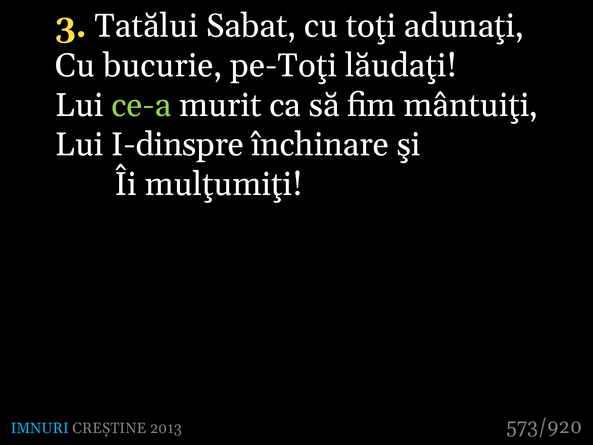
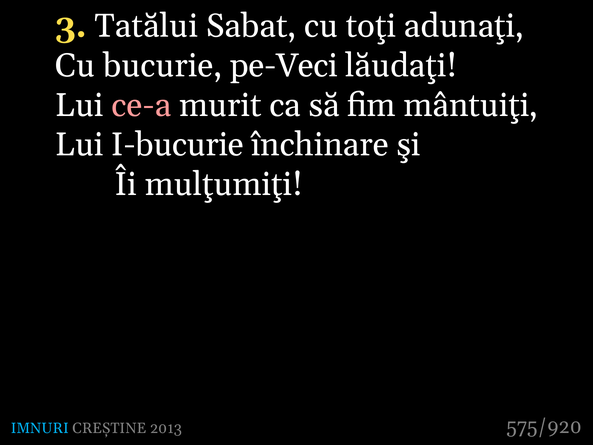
pe-Toţi: pe-Toţi -> pe-Veci (284, 66)
ce-a colour: light green -> pink (141, 105)
I-dinspre: I-dinspre -> I-bucurie (177, 145)
573/920: 573/920 -> 575/920 (544, 426)
